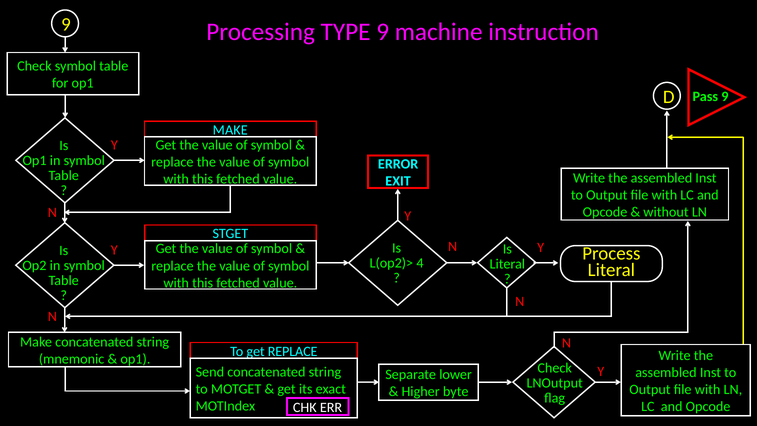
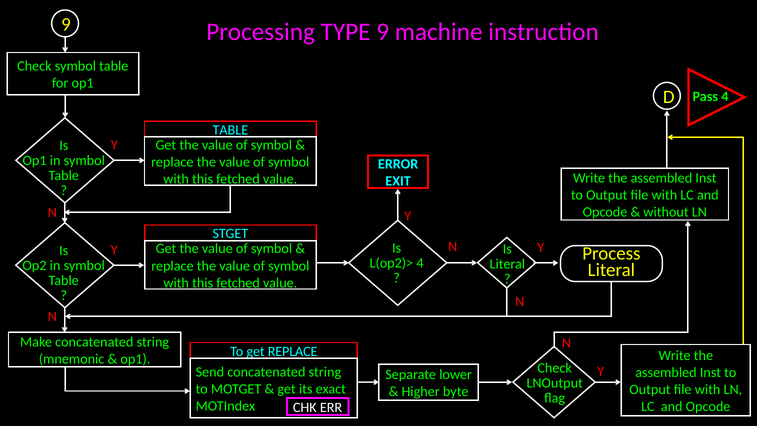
Pass 9: 9 -> 4 (725, 97)
MAKE: MAKE -> TABLE (230, 130)
